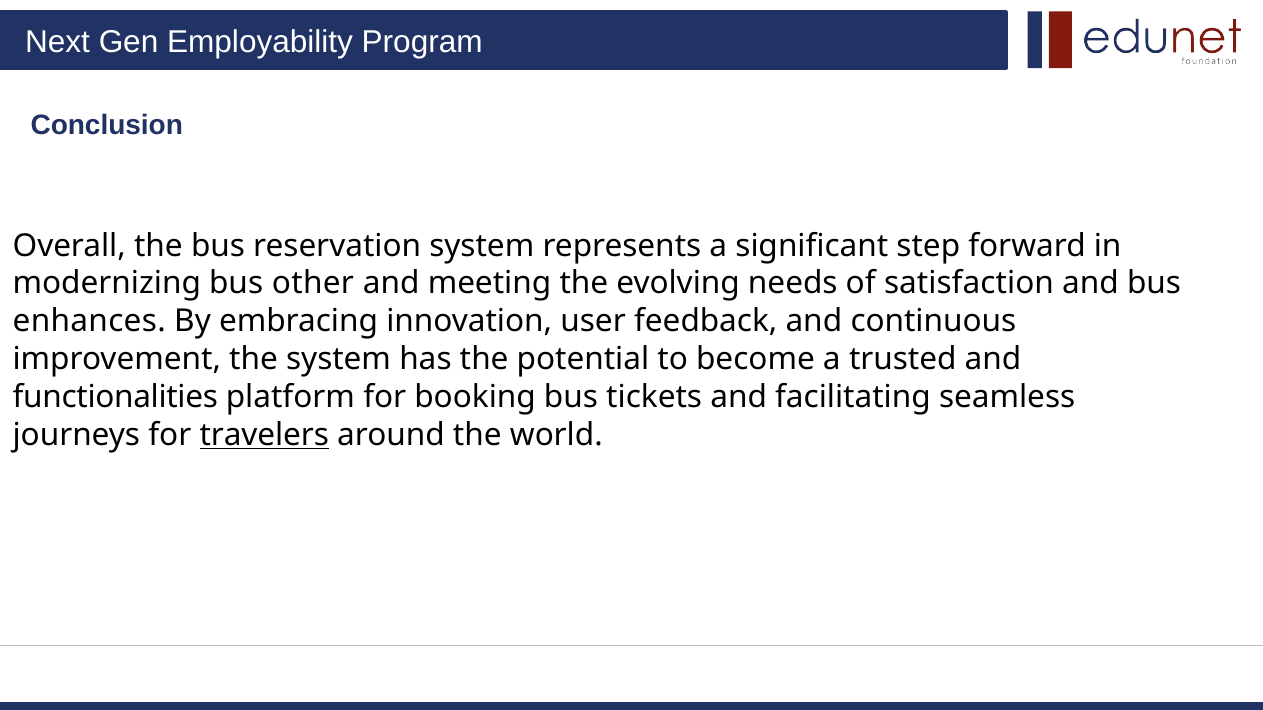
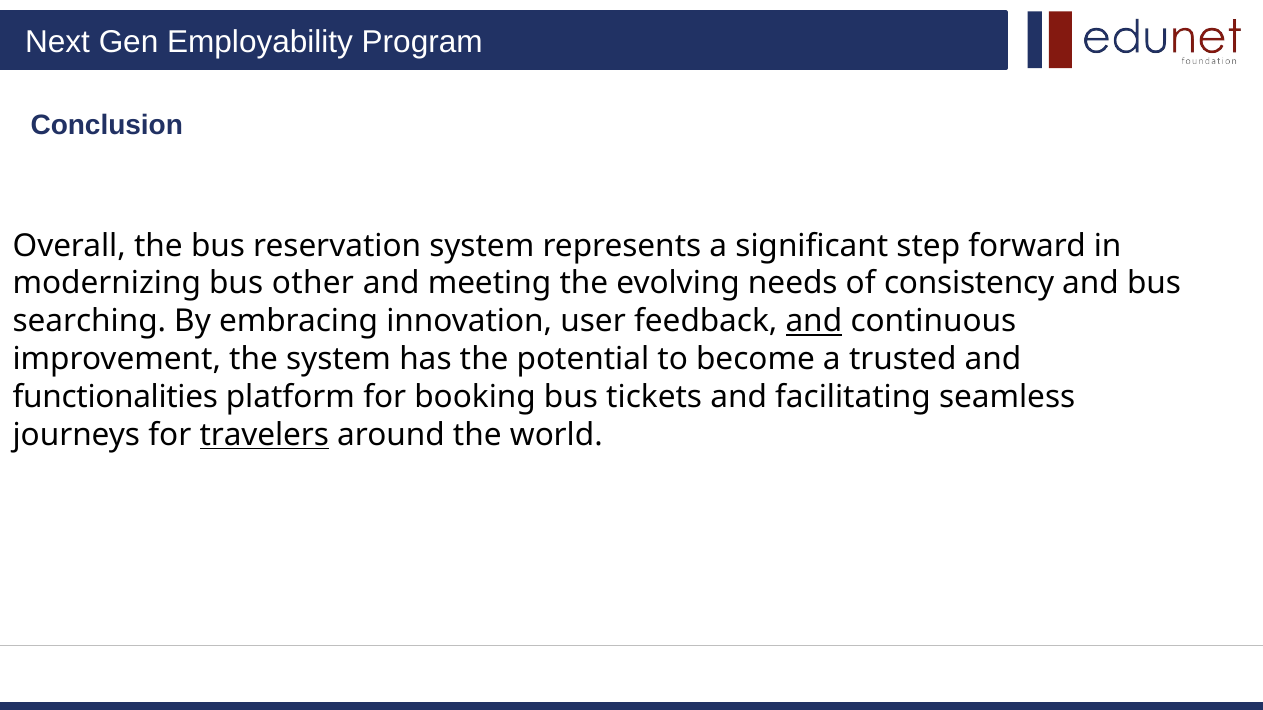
satisfaction: satisfaction -> consistency (969, 284)
enhances: enhances -> searching (89, 322)
and underline: none -> present (814, 322)
